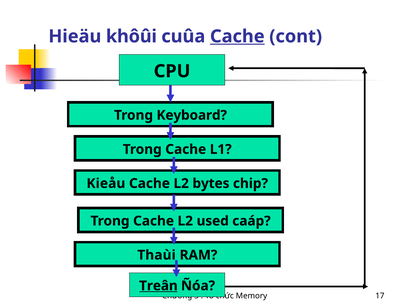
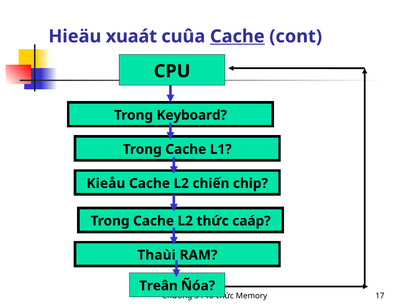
khôûi: khôûi -> xuaát (131, 36)
bytes: bytes -> chiến (211, 183)
used: used -> thức (213, 221)
Treân underline: present -> none (158, 286)
